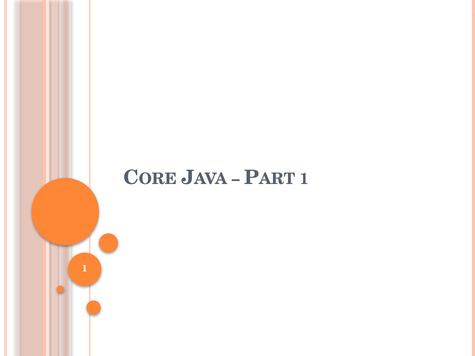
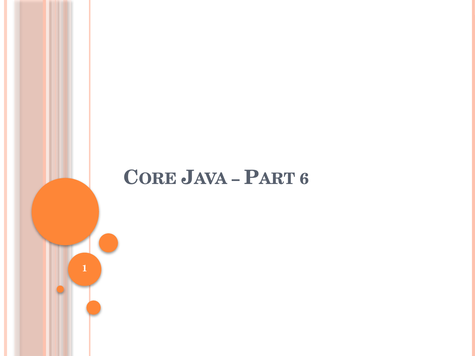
1: 1 -> 6 (304, 179)
